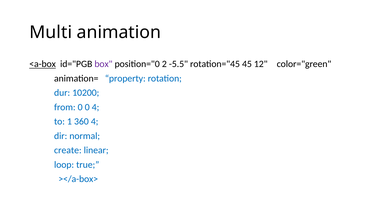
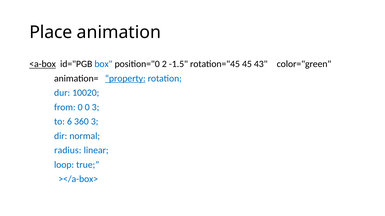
Multi: Multi -> Place (51, 32)
box colour: purple -> blue (103, 64)
-5.5: -5.5 -> -1.5 (178, 64)
12: 12 -> 43 (261, 64)
property underline: none -> present (125, 79)
10200: 10200 -> 10020 (86, 93)
0 4: 4 -> 3 (96, 107)
1: 1 -> 6 (69, 122)
360 4: 4 -> 3 (95, 122)
create: create -> radius (68, 151)
